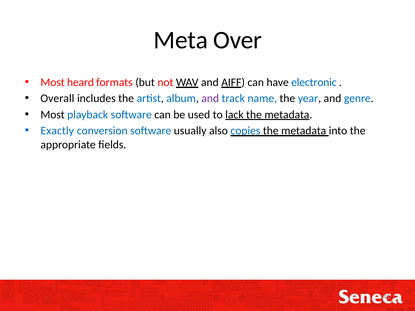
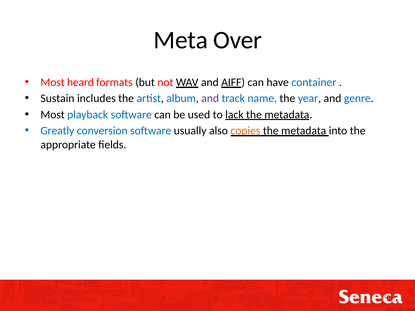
electronic: electronic -> container (314, 82)
Overall: Overall -> Sustain (57, 99)
Exactly: Exactly -> Greatly (57, 131)
copies colour: blue -> orange (245, 131)
